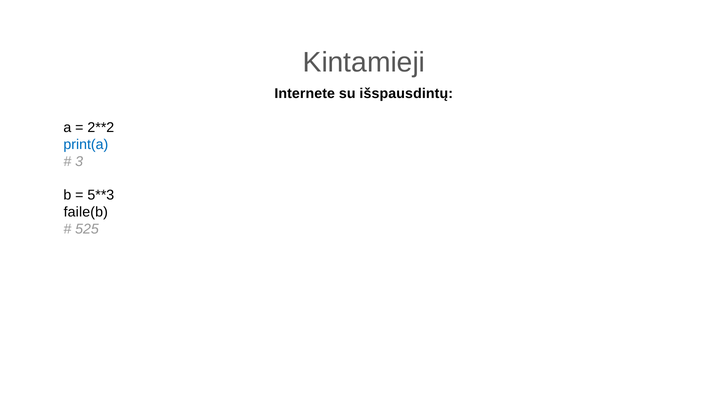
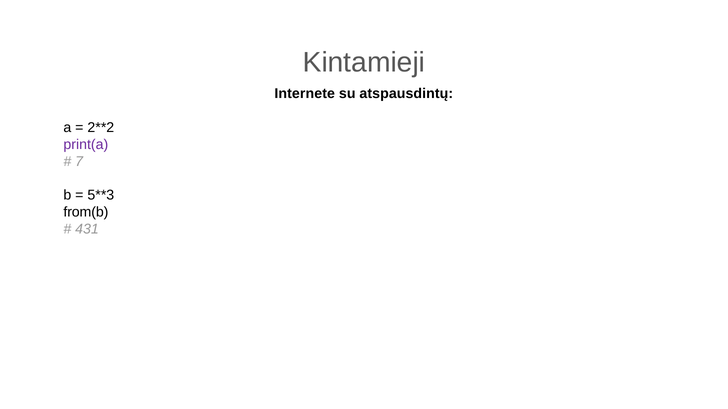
išspausdintų: išspausdintų -> atspausdintų (406, 94)
print(a colour: blue -> purple (86, 145)
3: 3 -> 7 (79, 162)
faile(b: faile(b -> from(b (86, 213)
525: 525 -> 431 (87, 230)
